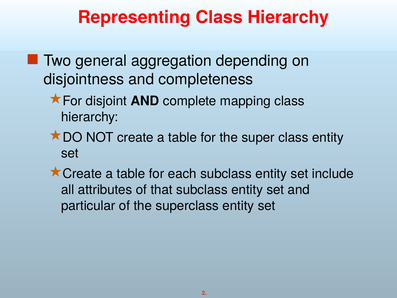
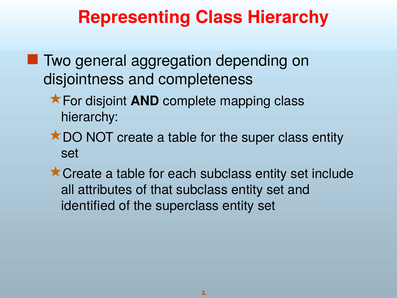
particular: particular -> identified (88, 205)
